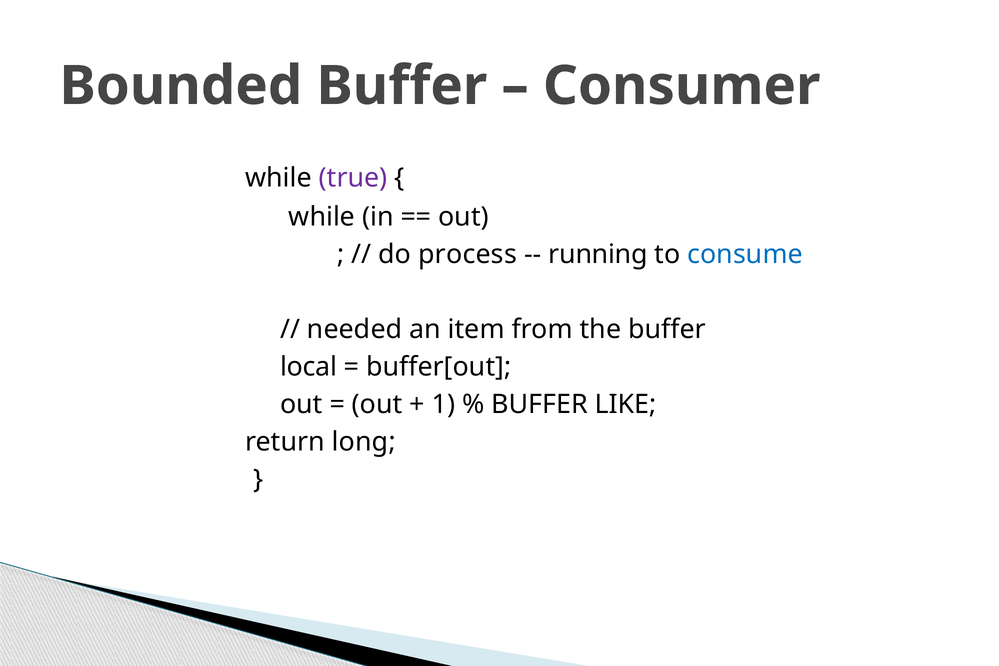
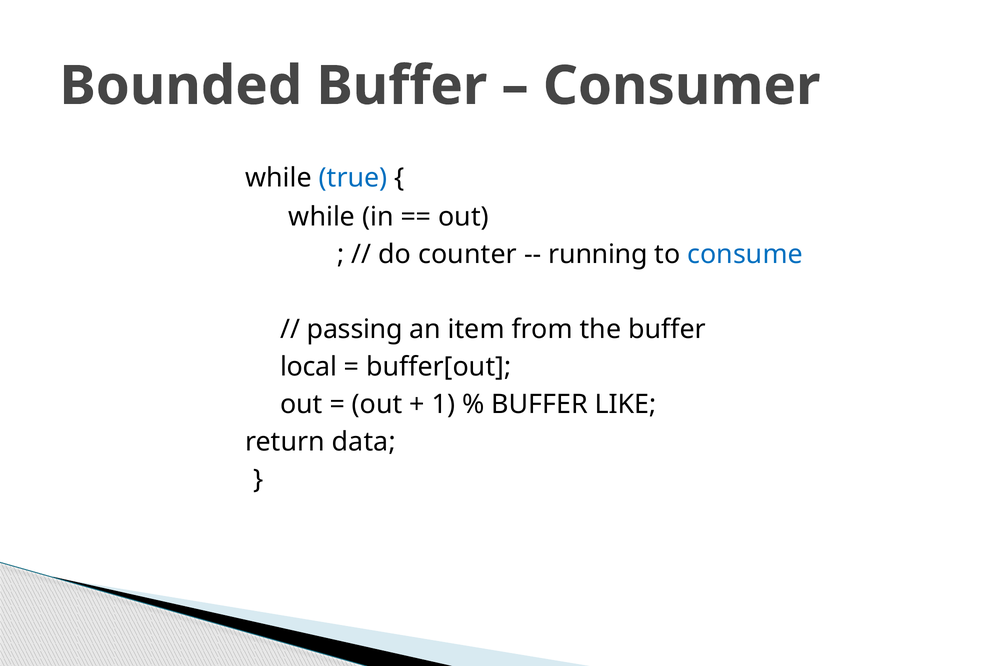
true colour: purple -> blue (353, 178)
process: process -> counter (468, 254)
needed: needed -> passing (355, 329)
long: long -> data (364, 442)
